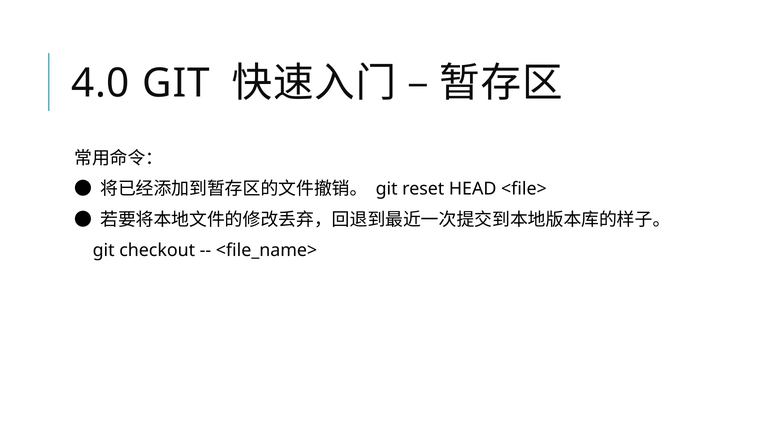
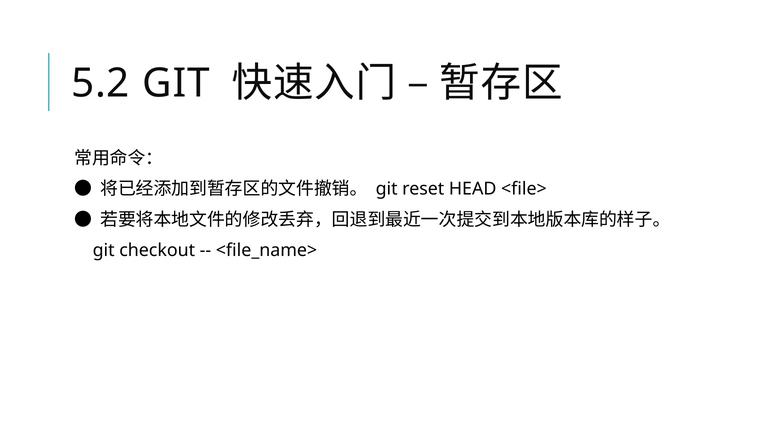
4.0: 4.0 -> 5.2 (100, 84)
